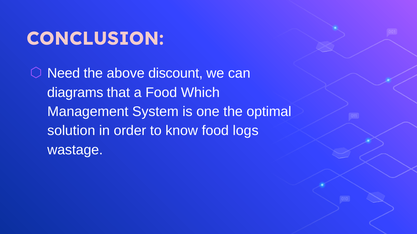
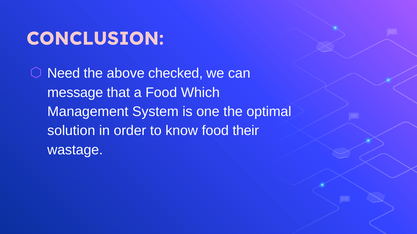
discount: discount -> checked (176, 73)
diagrams: diagrams -> message (75, 93)
logs: logs -> their (246, 131)
